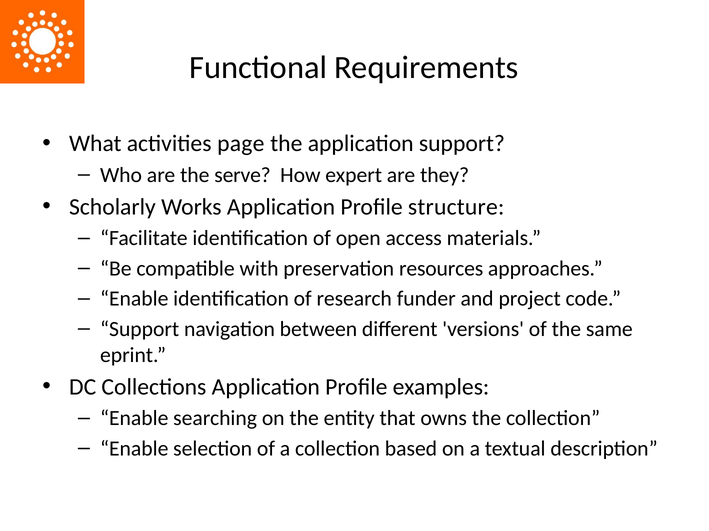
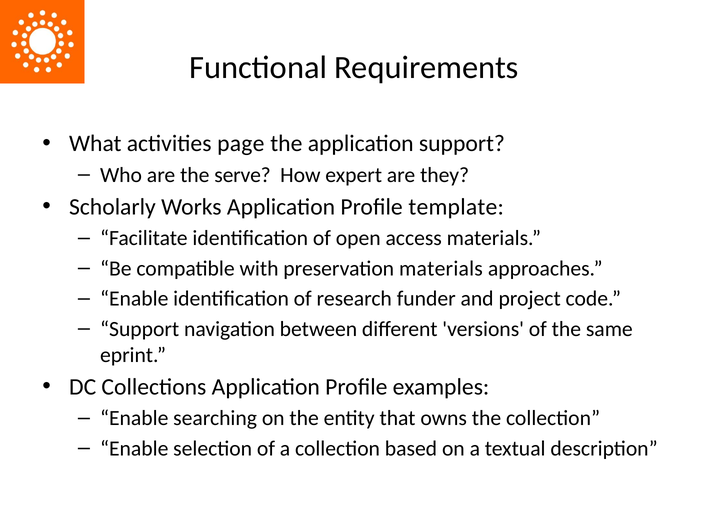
structure: structure -> template (456, 207)
preservation resources: resources -> materials (441, 269)
